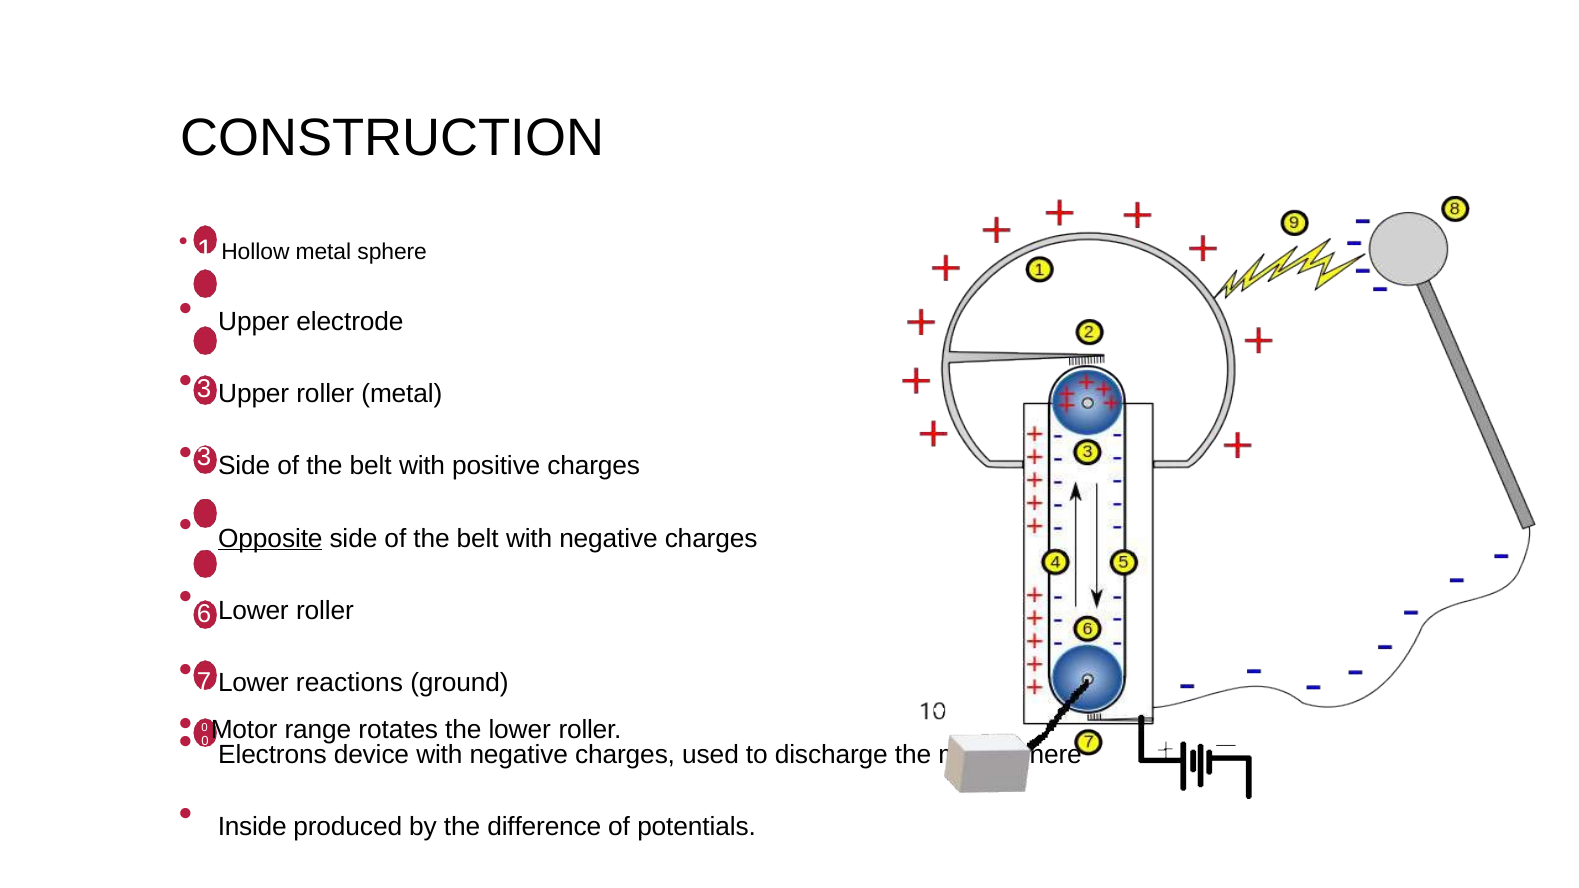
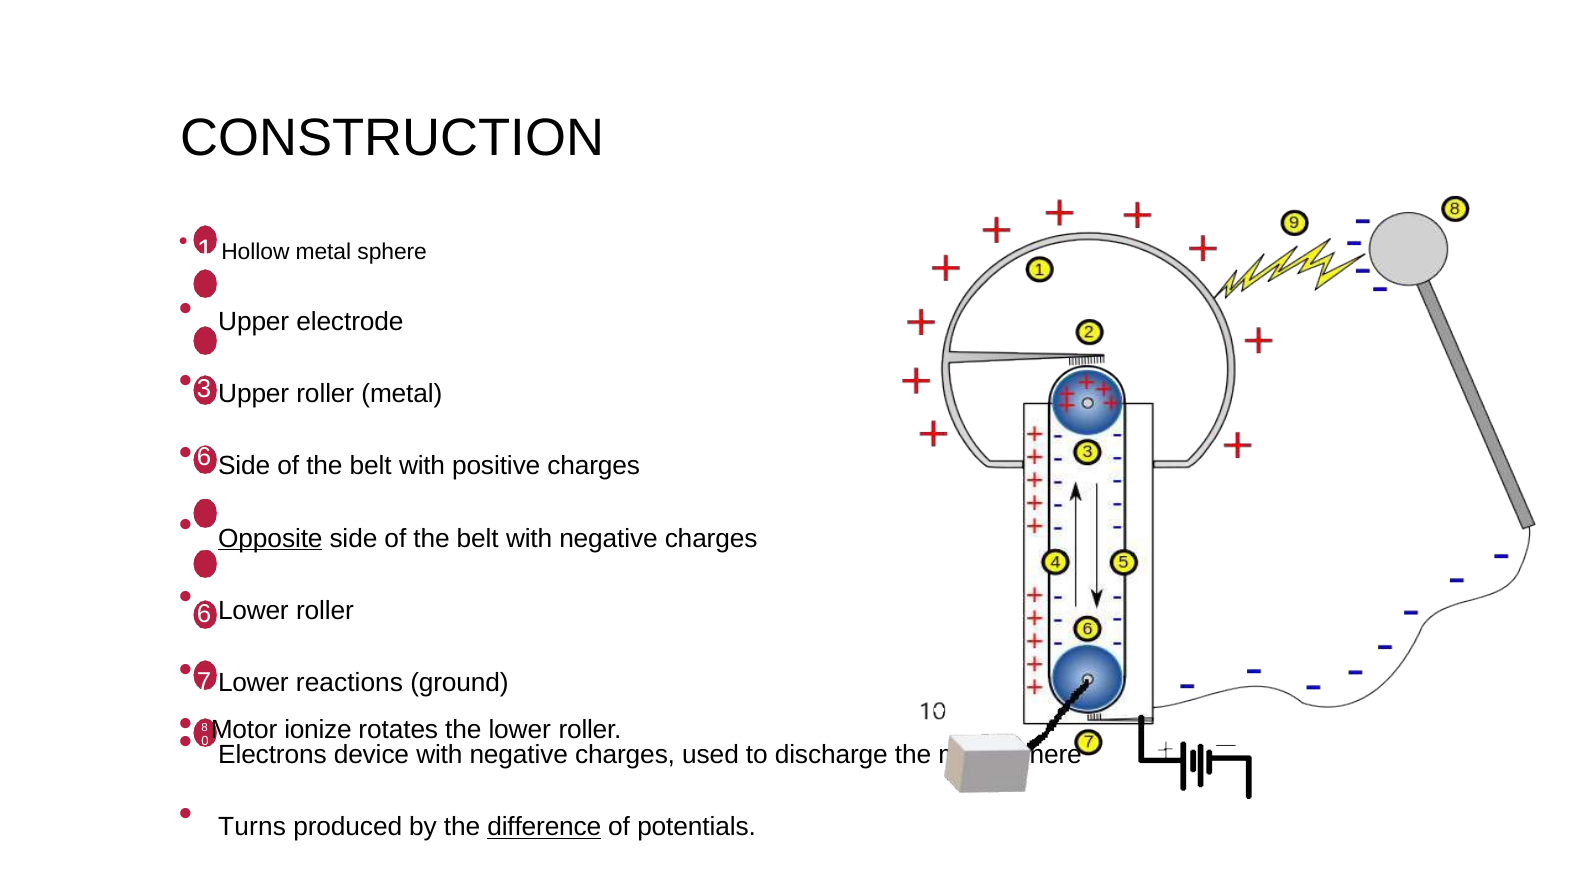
3: 3 -> 6 (204, 457)
0: 0 -> 8 (205, 728)
range: range -> ionize (318, 730)
Inside: Inside -> Turns (252, 827)
difference underline: none -> present (544, 827)
